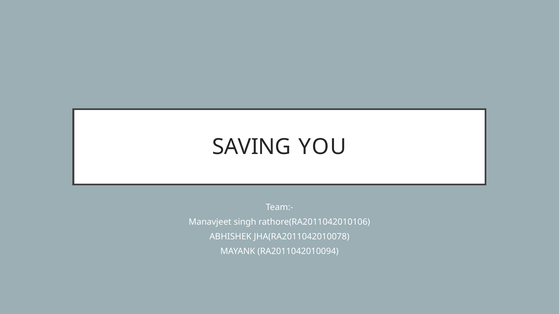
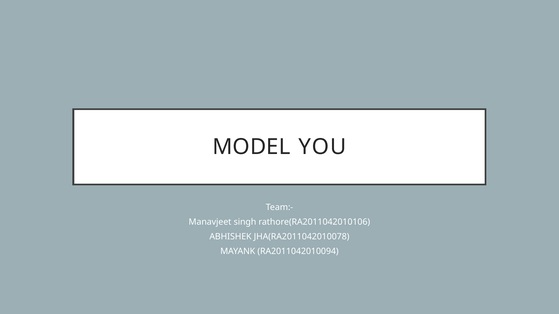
SAVING: SAVING -> MODEL (251, 147)
